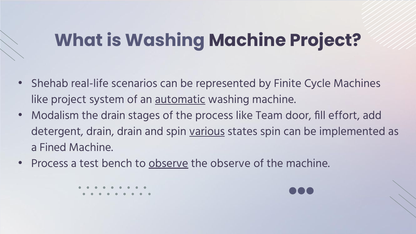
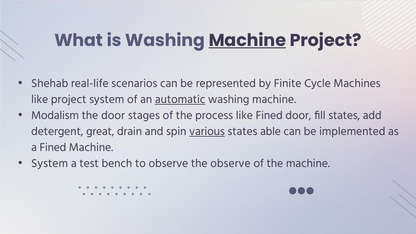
Machine underline: none -> present (247, 40)
the drain: drain -> door (113, 115)
like Team: Team -> Fined (269, 115)
fill effort: effort -> states (344, 115)
detergent drain: drain -> great (100, 131)
states spin: spin -> able (271, 131)
Process: Process -> System (50, 163)
observe underline: present -> none (168, 163)
